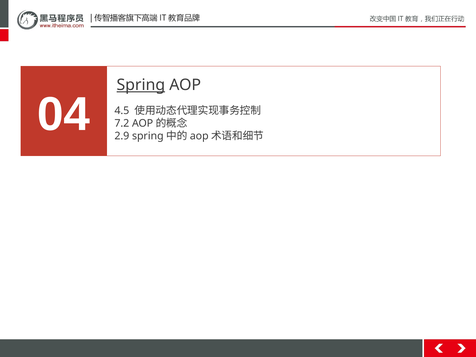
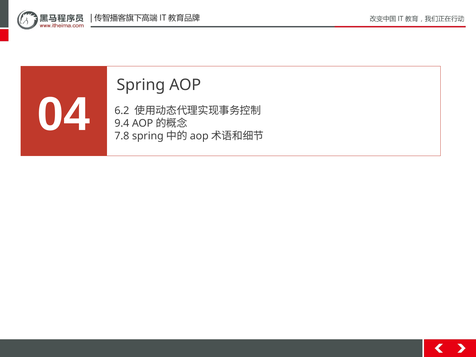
Spring underline: present -> none (141, 85)
4.5: 4.5 -> 6.2 (122, 111)
7.2: 7.2 -> 9.4 (122, 123)
2.9: 2.9 -> 7.8 (122, 136)
